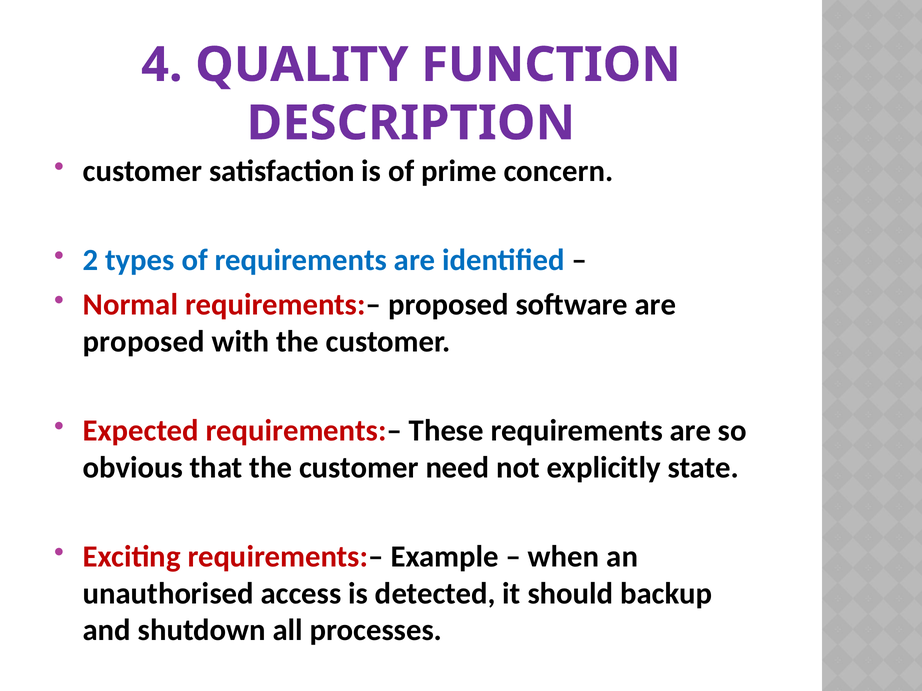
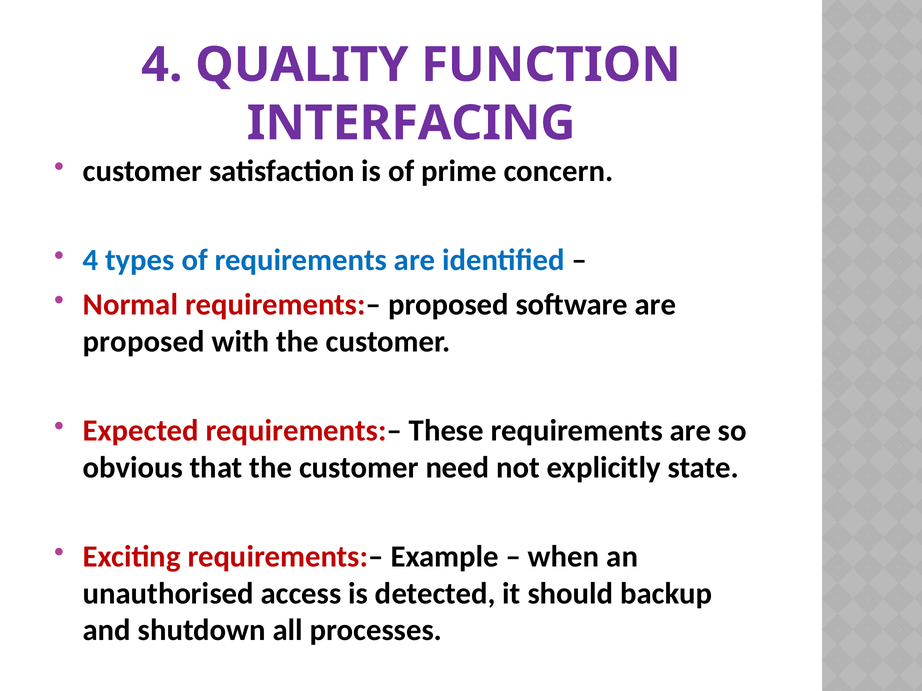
DESCRIPTION: DESCRIPTION -> INTERFACING (411, 123)
2: 2 -> 4 (91, 260)
